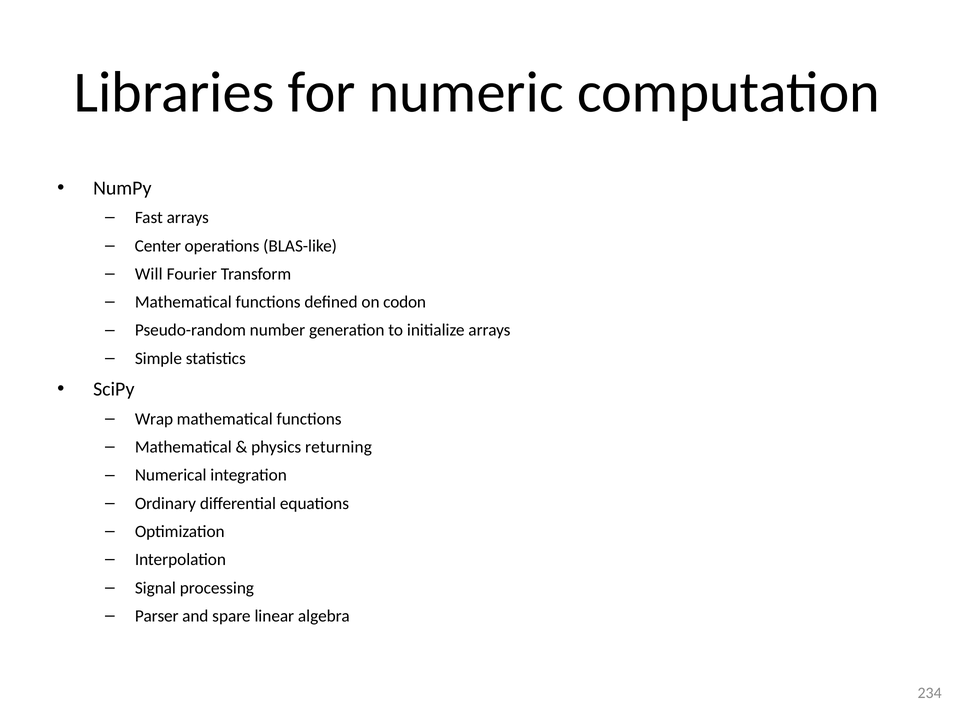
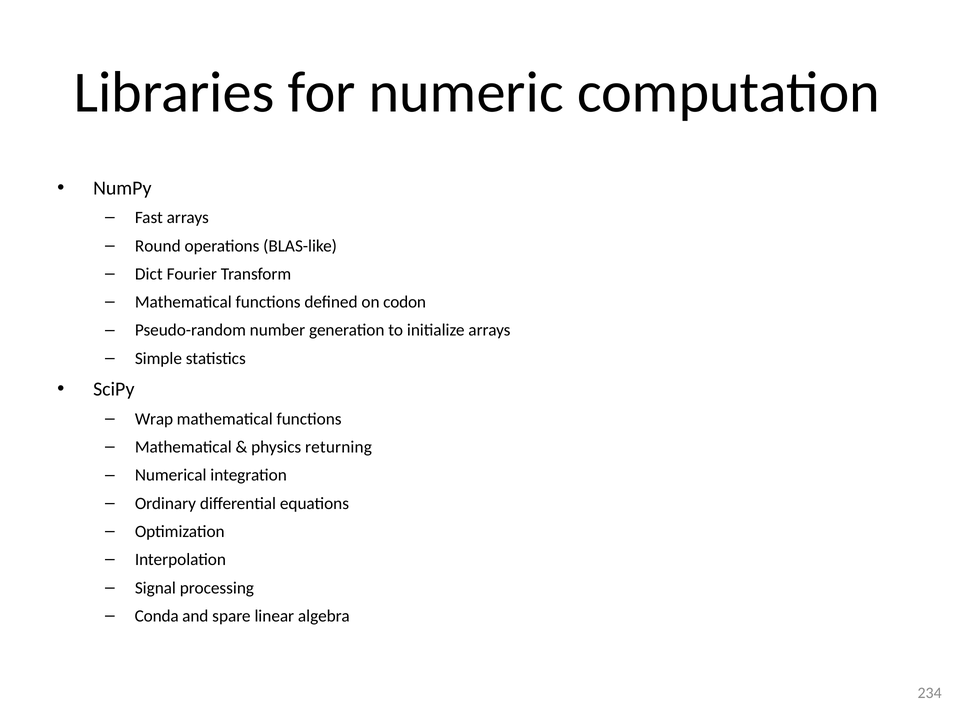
Center: Center -> Round (158, 246)
Will: Will -> Dict (149, 274)
Parser: Parser -> Conda (157, 616)
